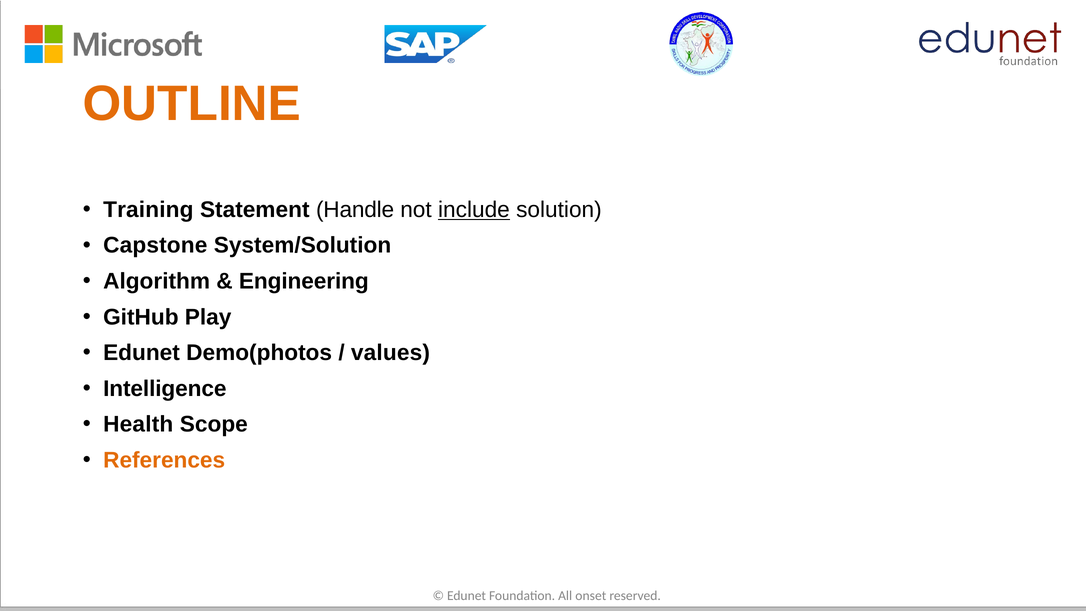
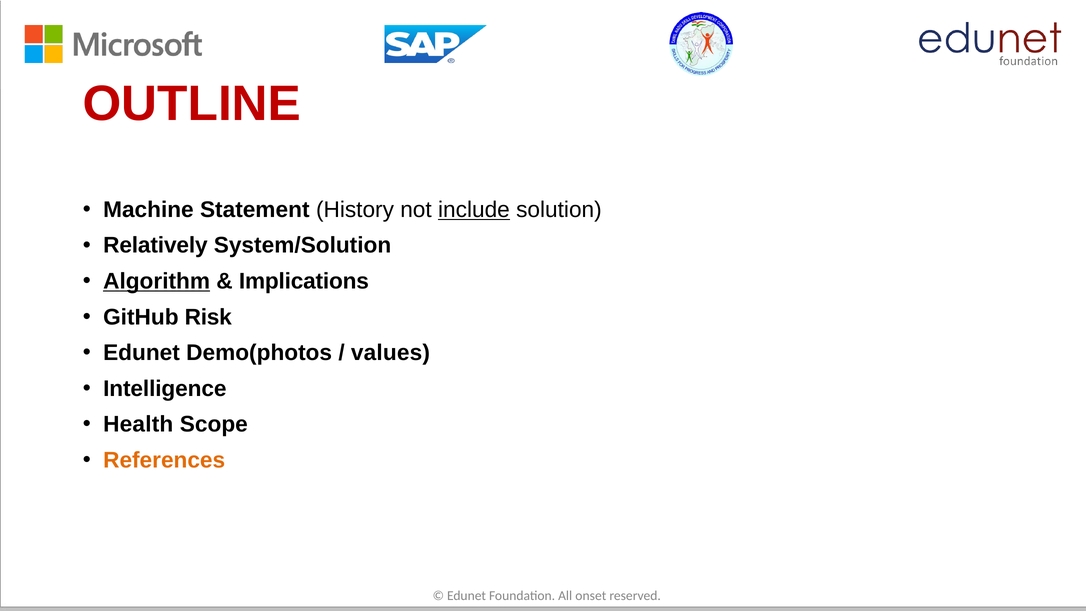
OUTLINE colour: orange -> red (192, 104)
Training: Training -> Machine (148, 210)
Handle: Handle -> History (355, 210)
Capstone: Capstone -> Relatively (155, 245)
Algorithm underline: none -> present (157, 281)
Engineering: Engineering -> Implications (304, 281)
Play: Play -> Risk (208, 317)
